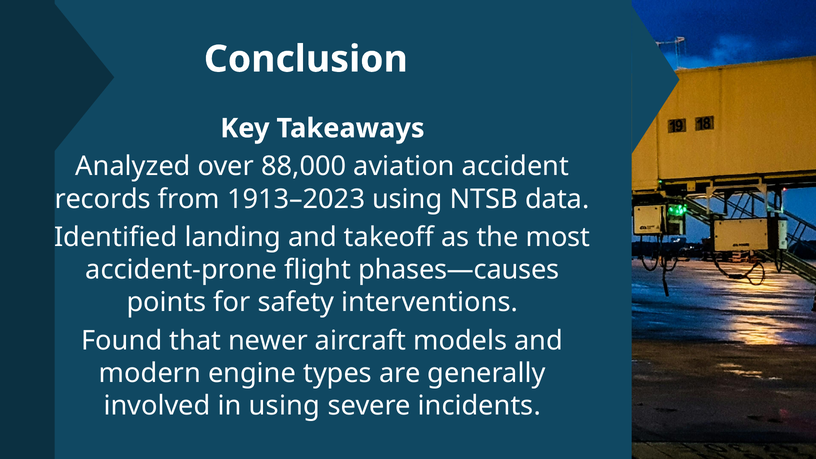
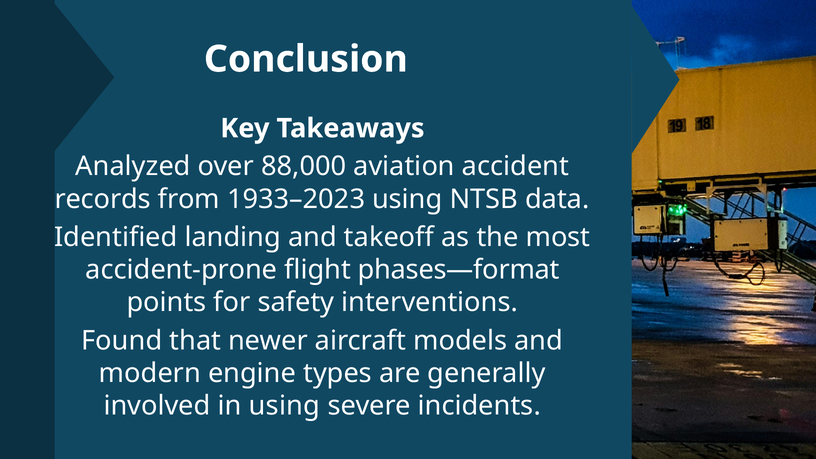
1913–2023: 1913–2023 -> 1933–2023 (296, 199)
phases—causes: phases—causes -> phases—format (459, 270)
